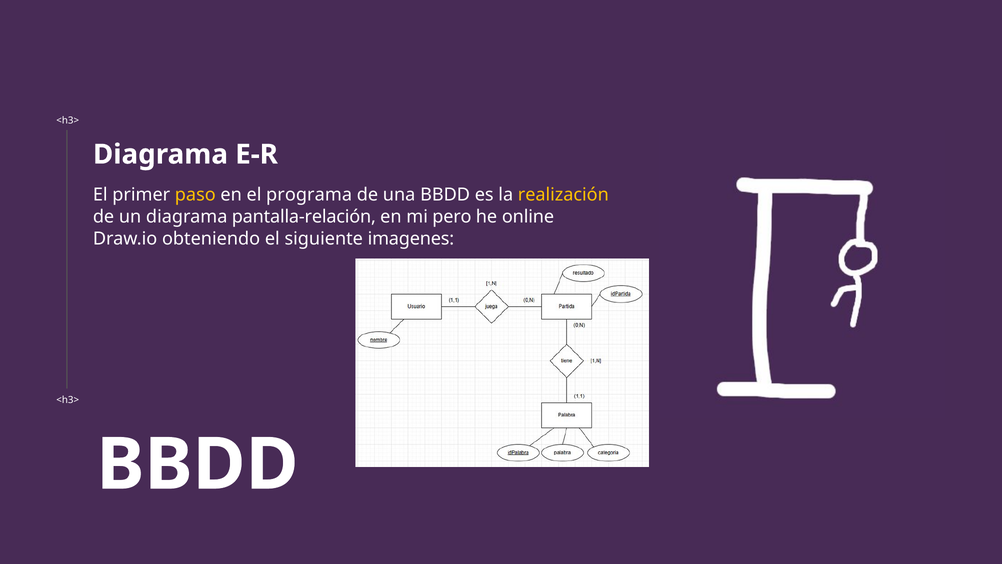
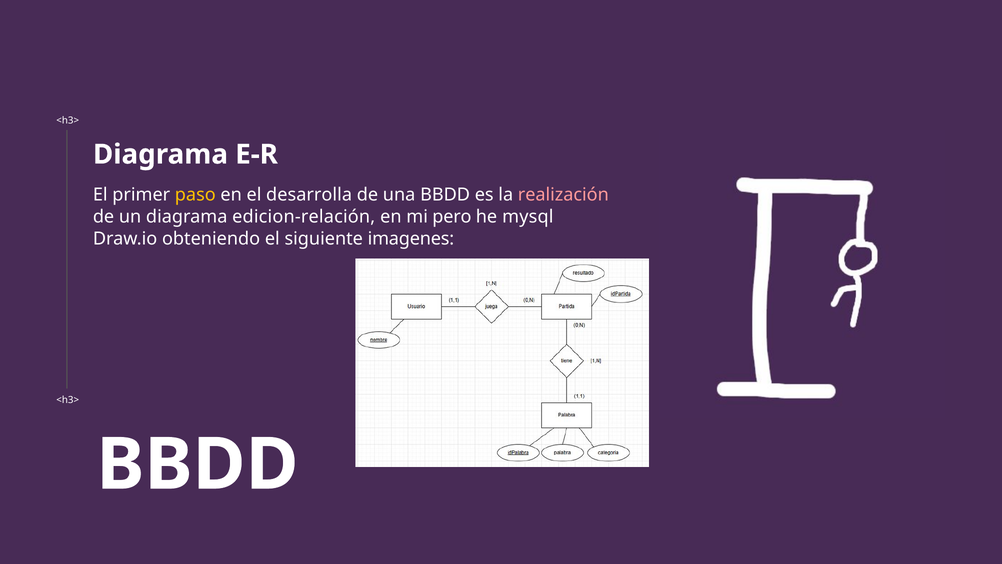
programa: programa -> desarrolla (309, 195)
realización colour: yellow -> pink (563, 195)
pantalla-relación: pantalla-relación -> edicion-relación (304, 217)
online: online -> mysql (528, 217)
